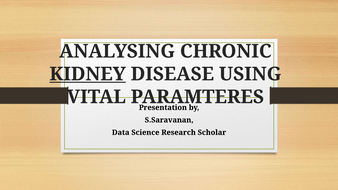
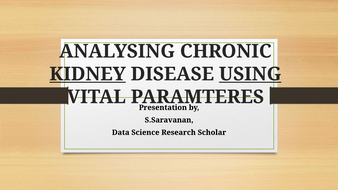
USING underline: none -> present (250, 74)
